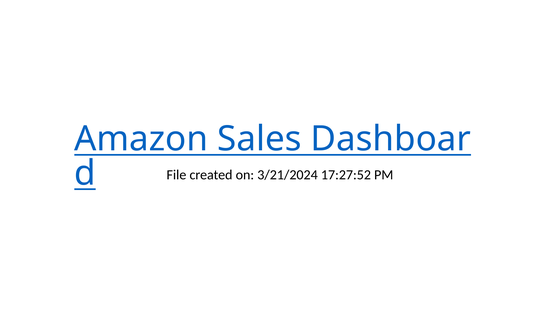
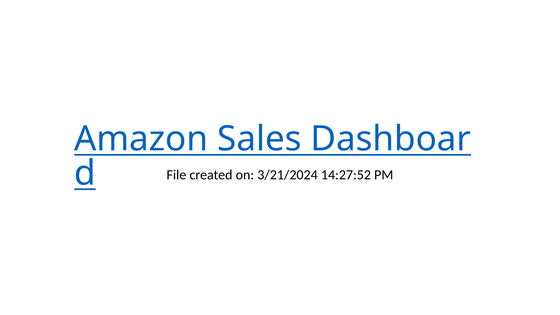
17:27:52: 17:27:52 -> 14:27:52 (346, 175)
